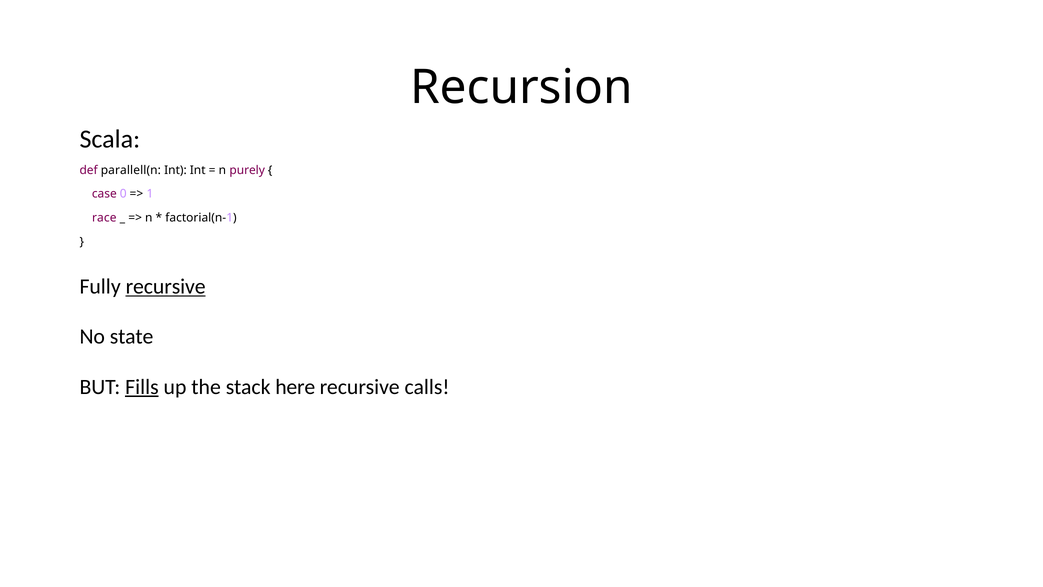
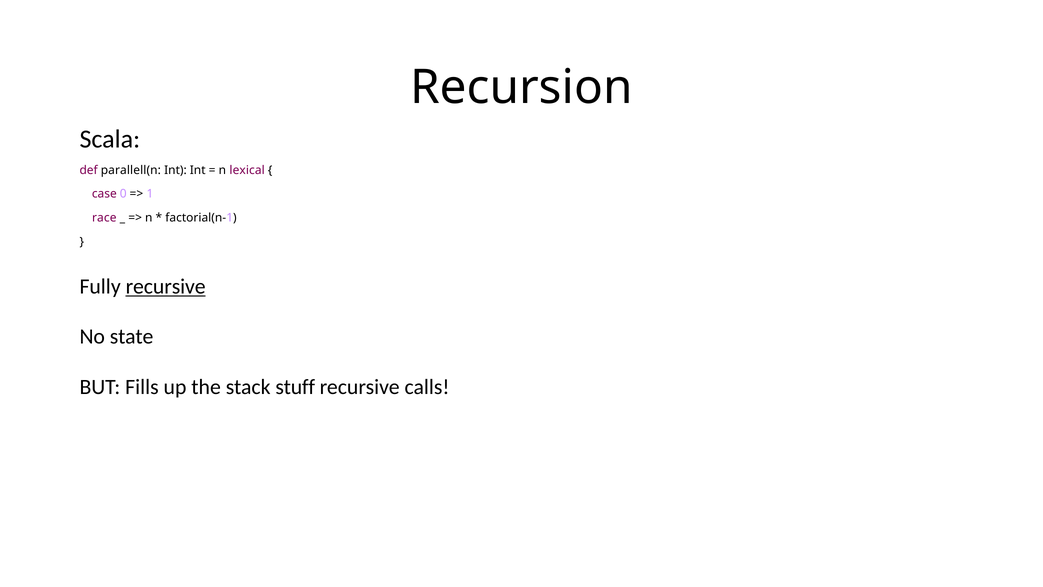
purely: purely -> lexical (247, 170)
Fills underline: present -> none (142, 387)
here: here -> stuff (295, 387)
